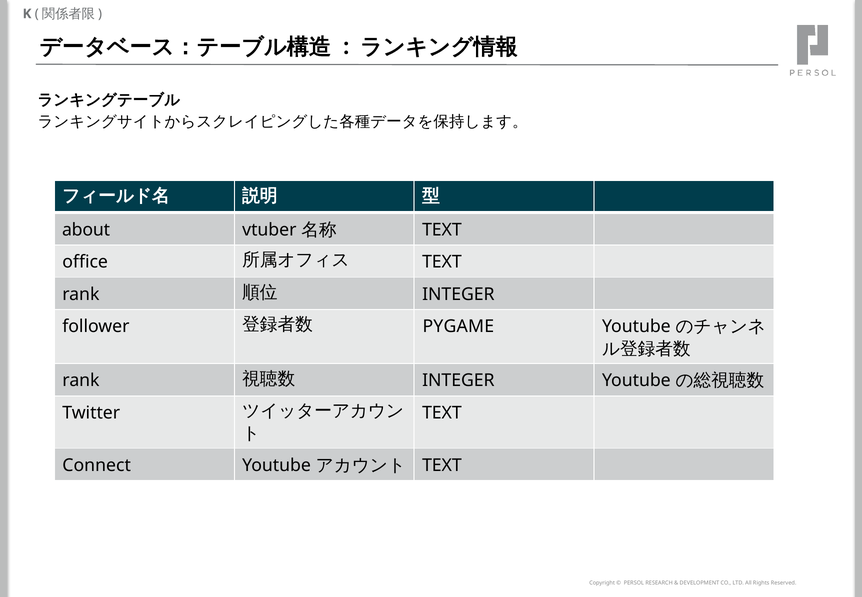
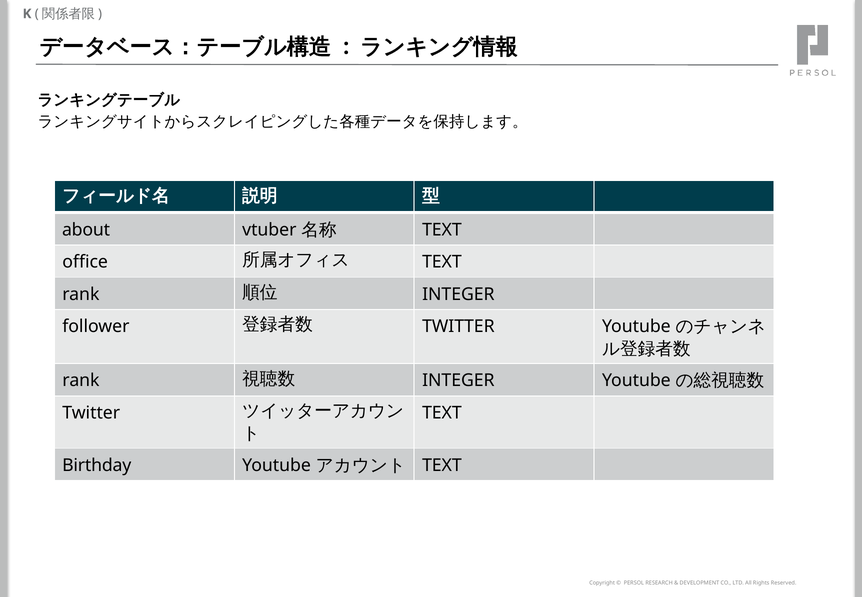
PYGAME: PYGAME -> TWITTER (458, 326)
Connect: Connect -> Birthday (97, 465)
